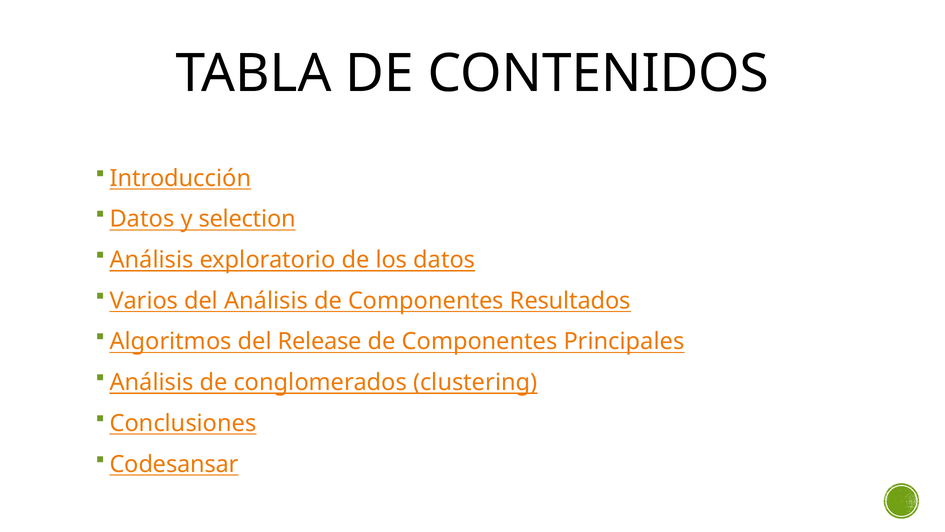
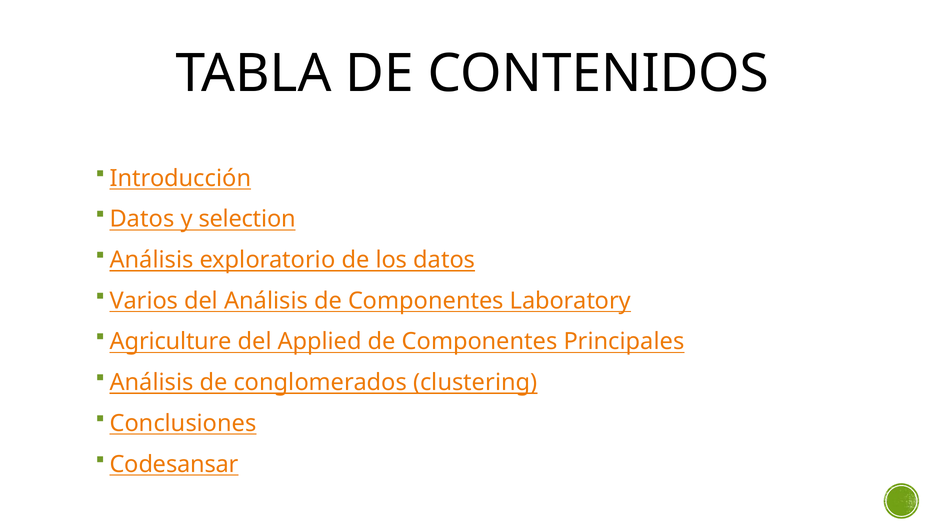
Resultados: Resultados -> Laboratory (570, 301)
Algoritmos: Algoritmos -> Agriculture (171, 341)
Release: Release -> Applied (320, 341)
